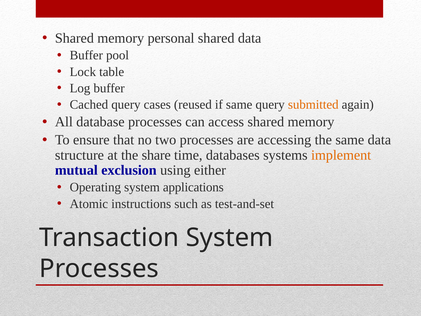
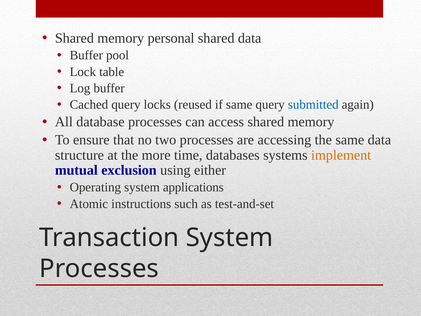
cases: cases -> locks (157, 105)
submitted colour: orange -> blue (313, 105)
share: share -> more (156, 155)
